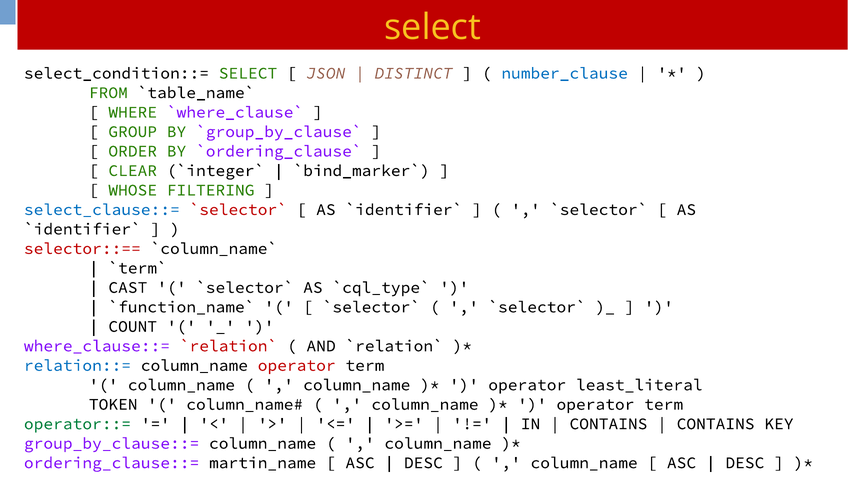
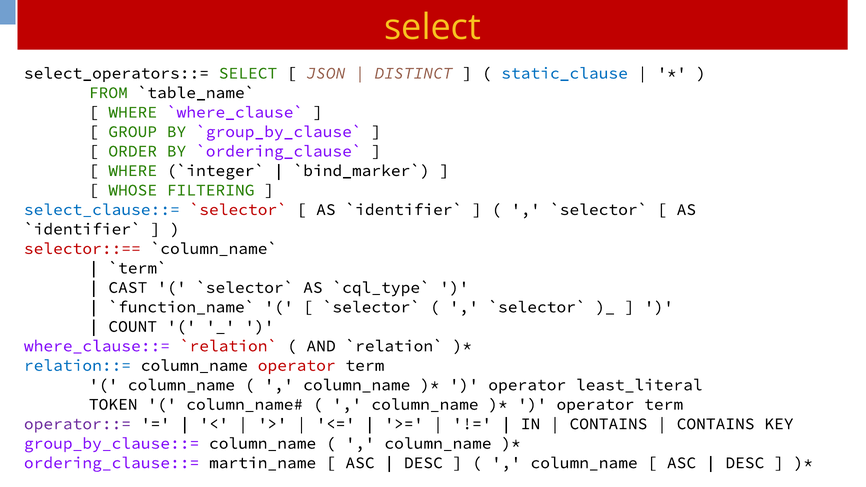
select_condition::=: select_condition::= -> select_operators::= (116, 73)
number_clause: number_clause -> static_clause (565, 73)
CLEAR: CLEAR -> WHERE (133, 171)
operator::= colour: green -> purple (77, 424)
